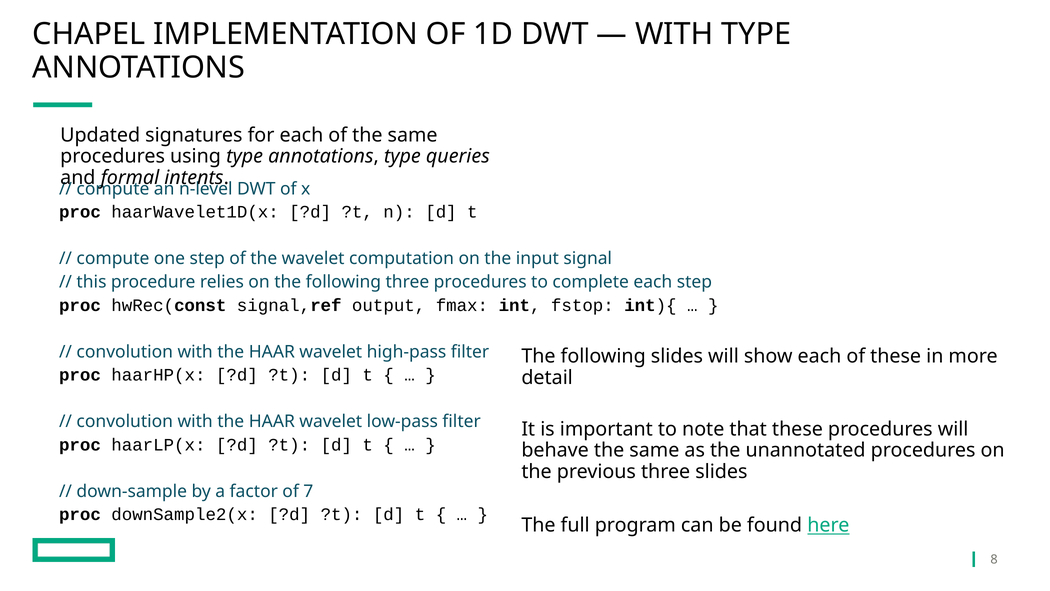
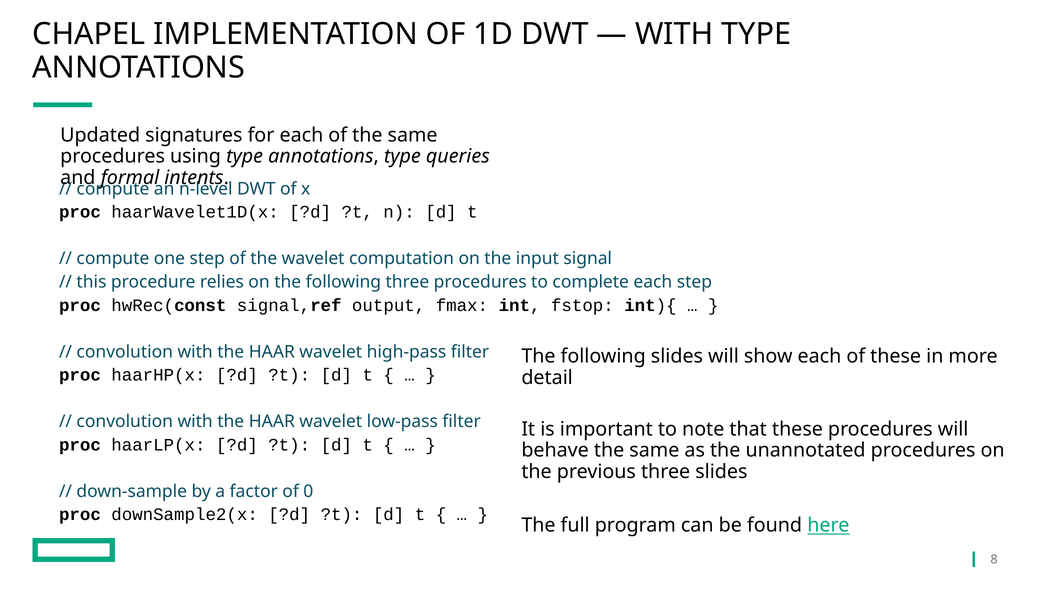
7: 7 -> 0 (308, 491)
